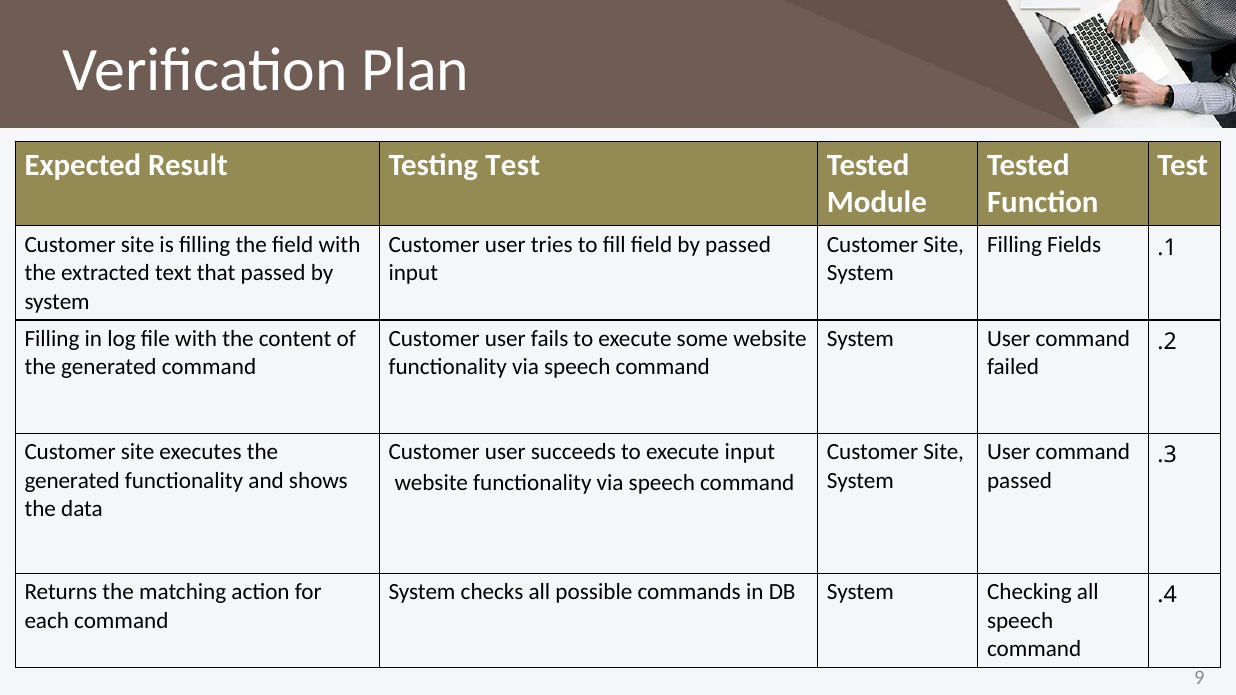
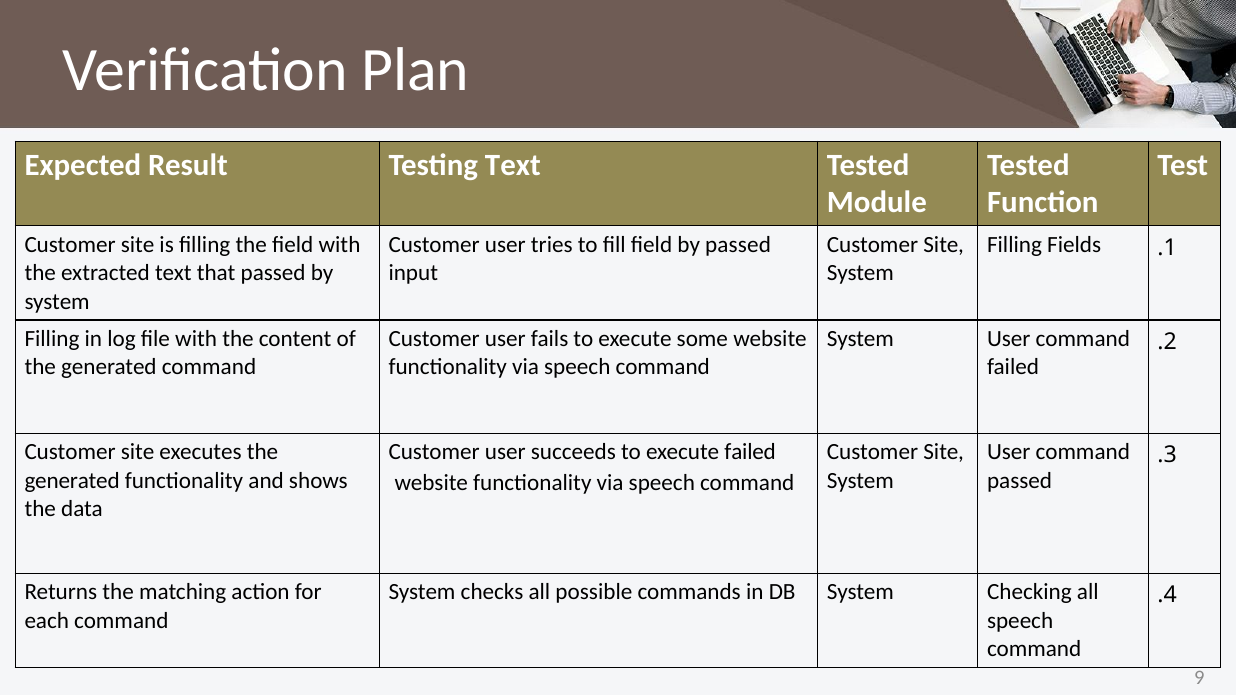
Testing Test: Test -> Text (513, 165)
execute input: input -> failed (750, 452)
